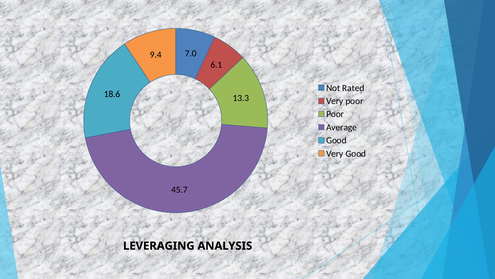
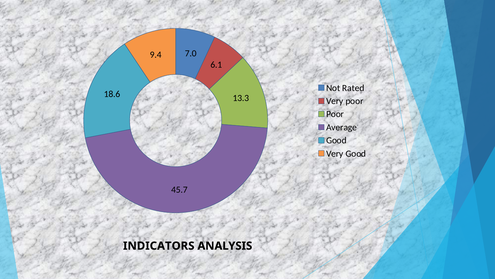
LEVERAGING: LEVERAGING -> INDICATORS (159, 245)
